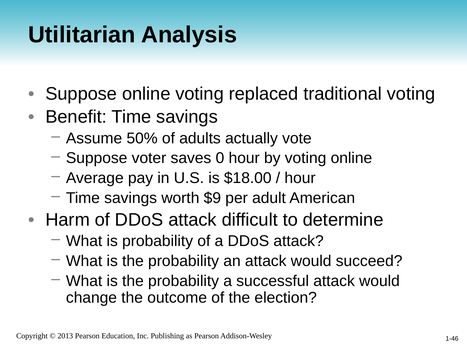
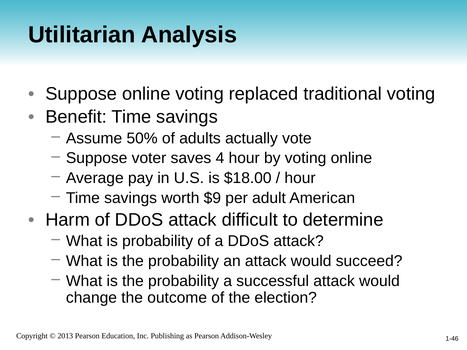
0: 0 -> 4 (220, 158)
